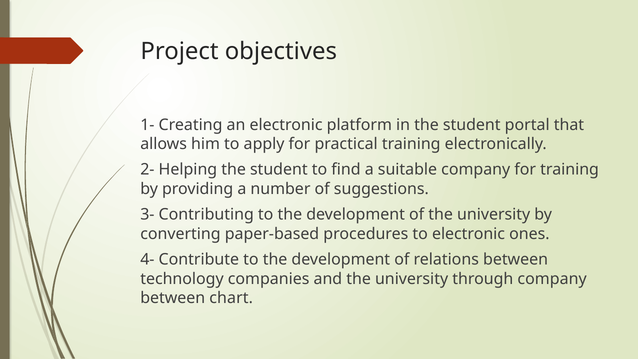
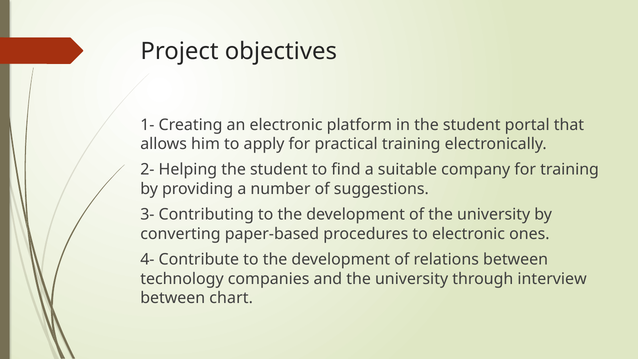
through company: company -> interview (552, 279)
